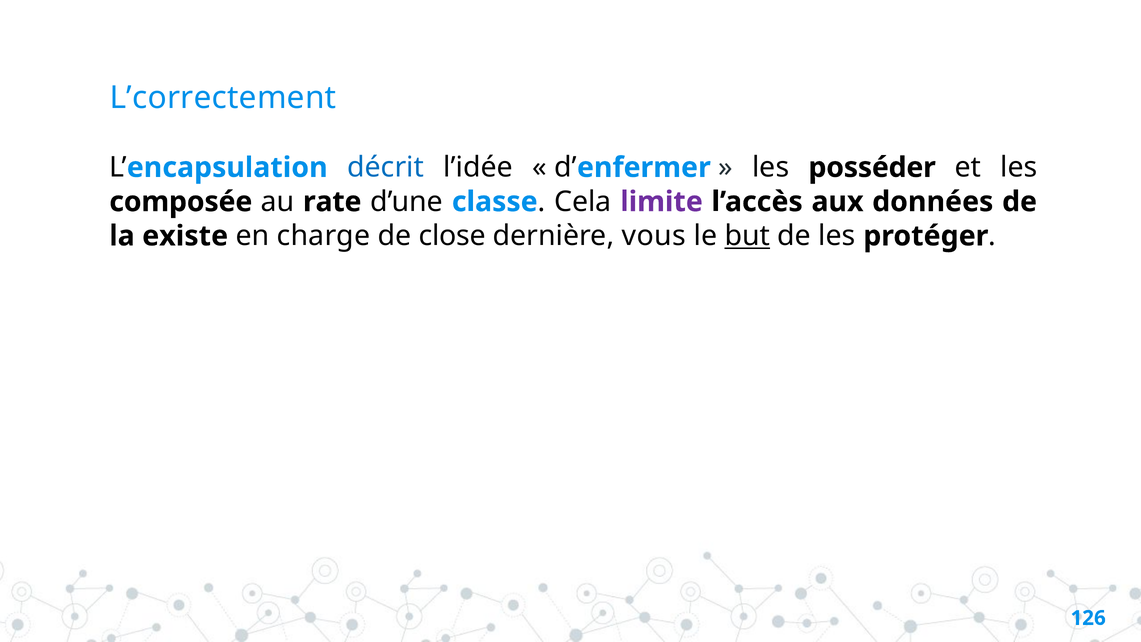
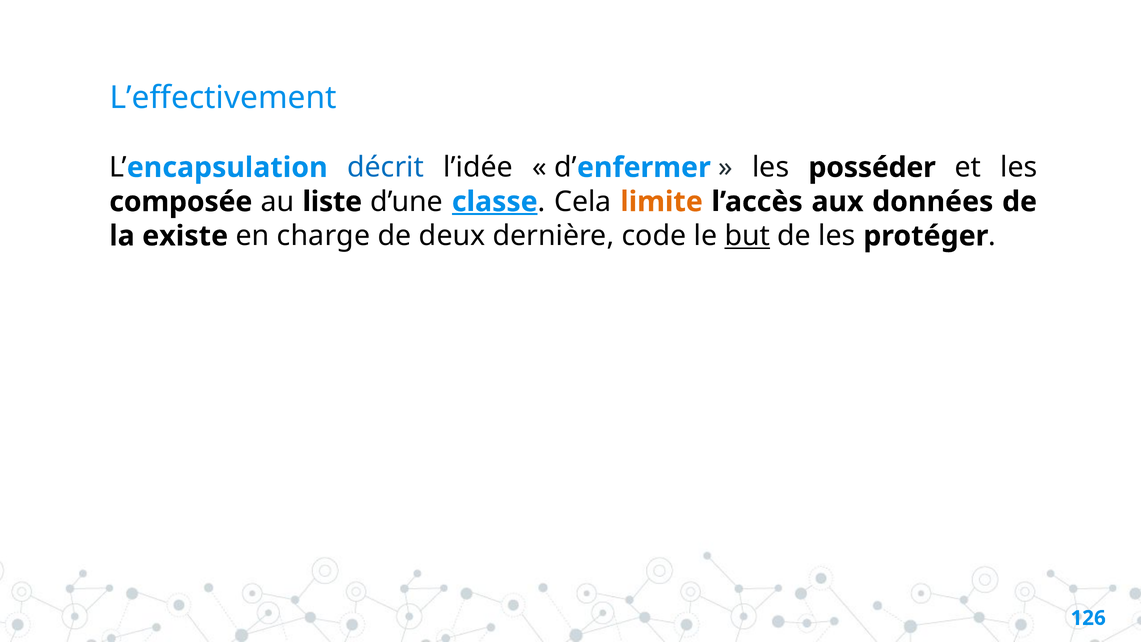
L’correctement: L’correctement -> L’effectivement (223, 98)
rate: rate -> liste (332, 202)
classe underline: none -> present (495, 202)
limite colour: purple -> orange (662, 202)
close: close -> deux (452, 236)
vous: vous -> code (654, 236)
